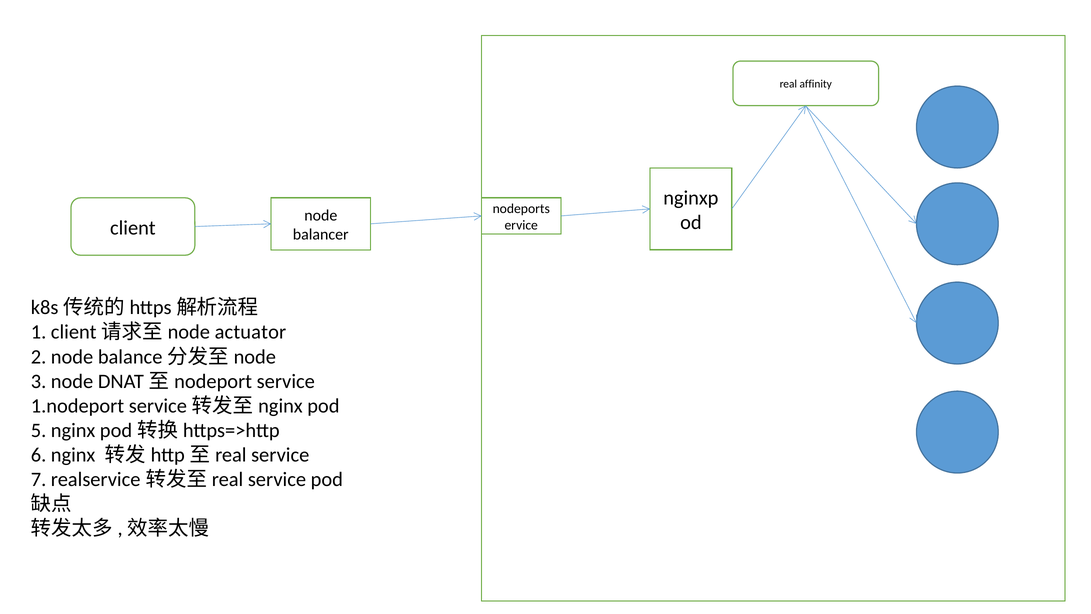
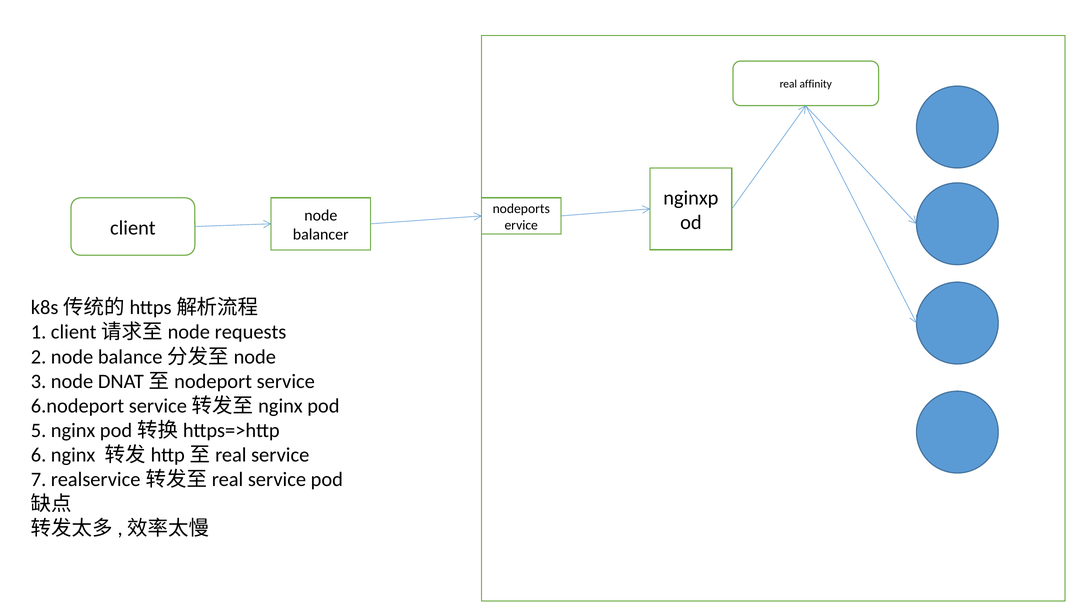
actuator: actuator -> requests (251, 332)
1.nodeport: 1.nodeport -> 6.nodeport (77, 406)
